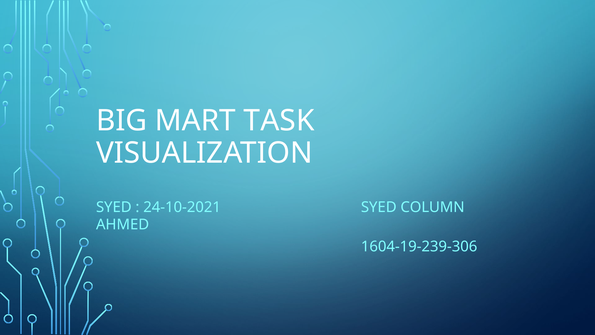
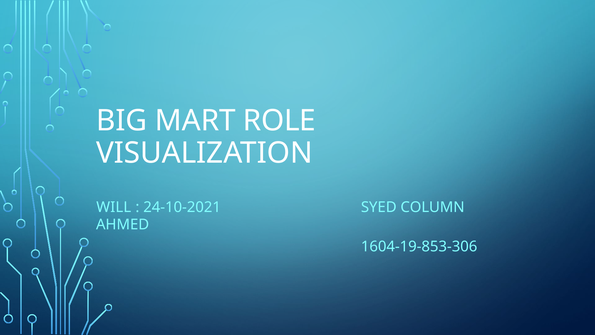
TASK: TASK -> ROLE (279, 121)
SYED: SYED -> WILL (114, 207)
1604-19-239-306: 1604-19-239-306 -> 1604-19-853-306 (419, 246)
